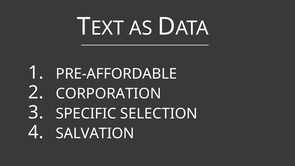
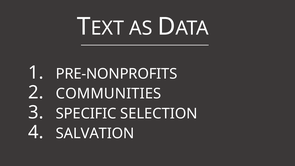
PRE-AFFORDABLE: PRE-AFFORDABLE -> PRE-NONPROFITS (116, 74)
CORPORATION: CORPORATION -> COMMUNITIES (109, 94)
